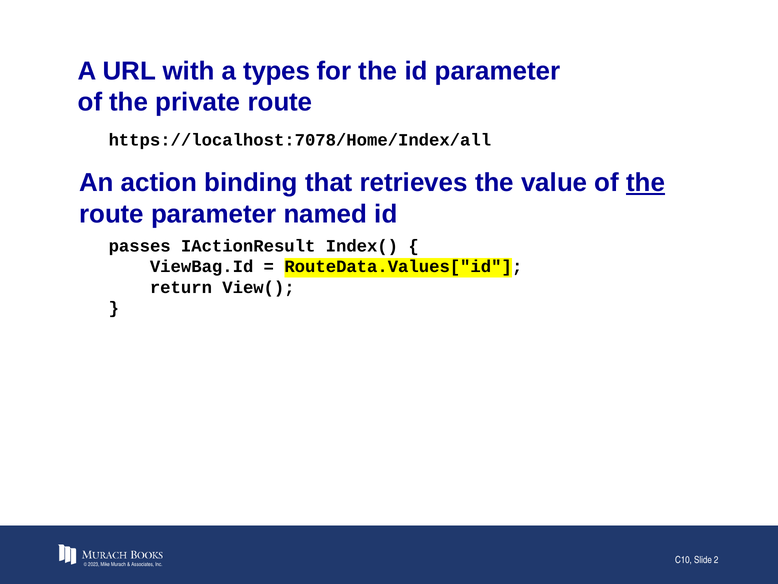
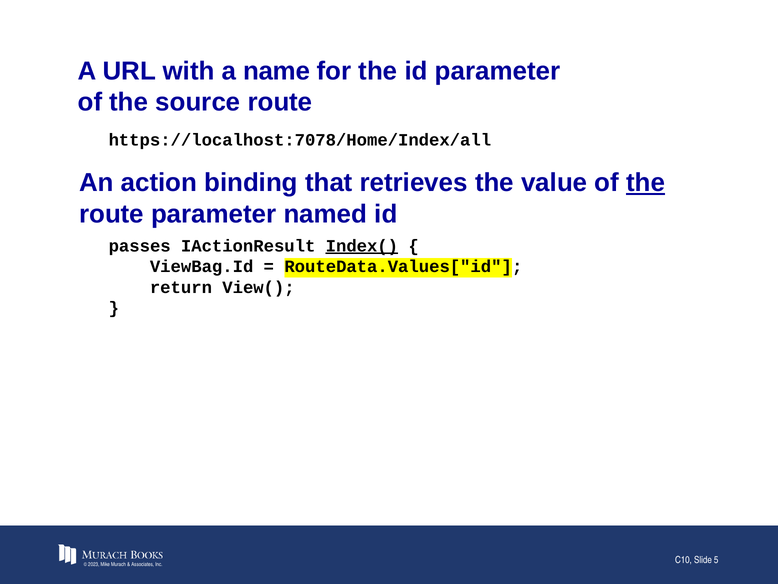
types: types -> name (277, 71)
private: private -> source (198, 102)
Index( underline: none -> present (362, 246)
2: 2 -> 5 (716, 560)
